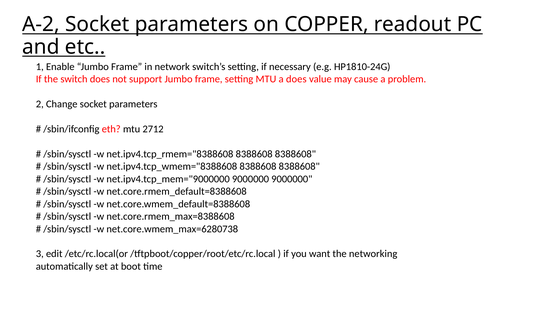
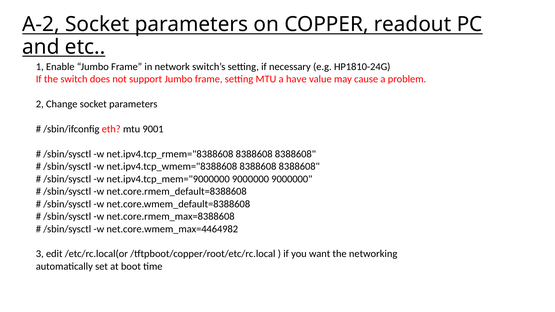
a does: does -> have (296, 79)
2712: 2712 -> 9001 (153, 129)
net.core.wmem_max=6280738: net.core.wmem_max=6280738 -> net.core.wmem_max=4464982 (172, 229)
